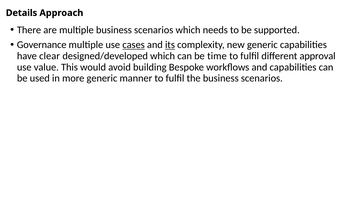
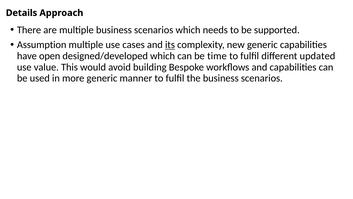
Governance: Governance -> Assumption (42, 45)
cases underline: present -> none (134, 45)
clear: clear -> open (50, 56)
approval: approval -> updated (317, 56)
